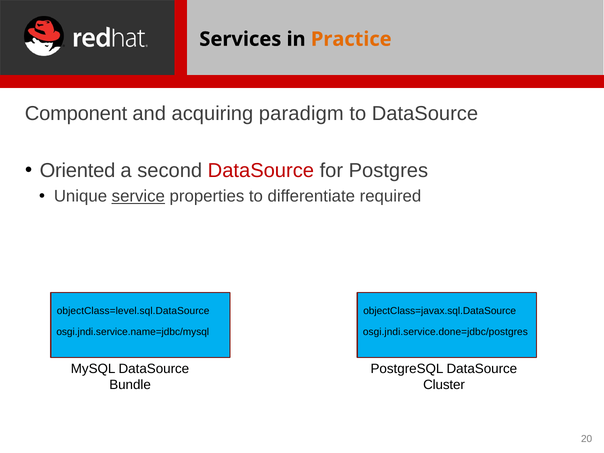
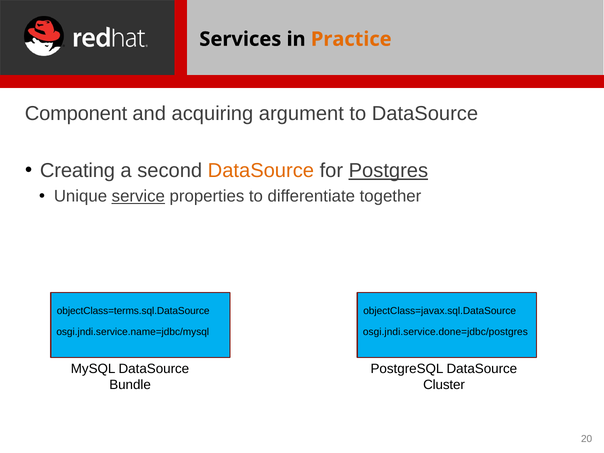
paradigm: paradigm -> argument (301, 114)
Oriented: Oriented -> Creating (77, 171)
DataSource colour: red -> orange (261, 171)
Postgres underline: none -> present (388, 171)
required: required -> together (390, 196)
objectClass=level.sql.DataSource: objectClass=level.sql.DataSource -> objectClass=terms.sql.DataSource (133, 311)
